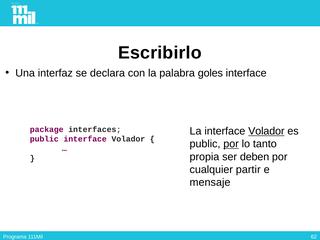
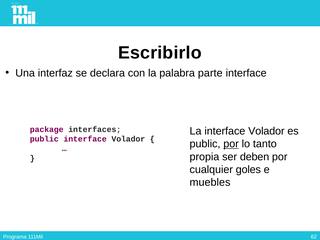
goles: goles -> parte (210, 73)
Volador underline: present -> none (266, 131)
partir: partir -> goles (248, 170)
mensaje: mensaje -> muebles (210, 182)
